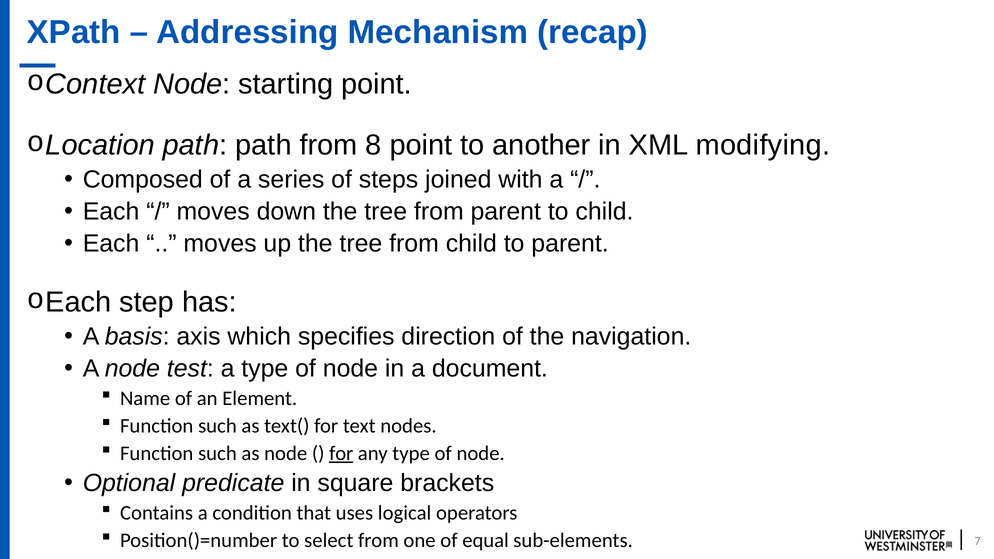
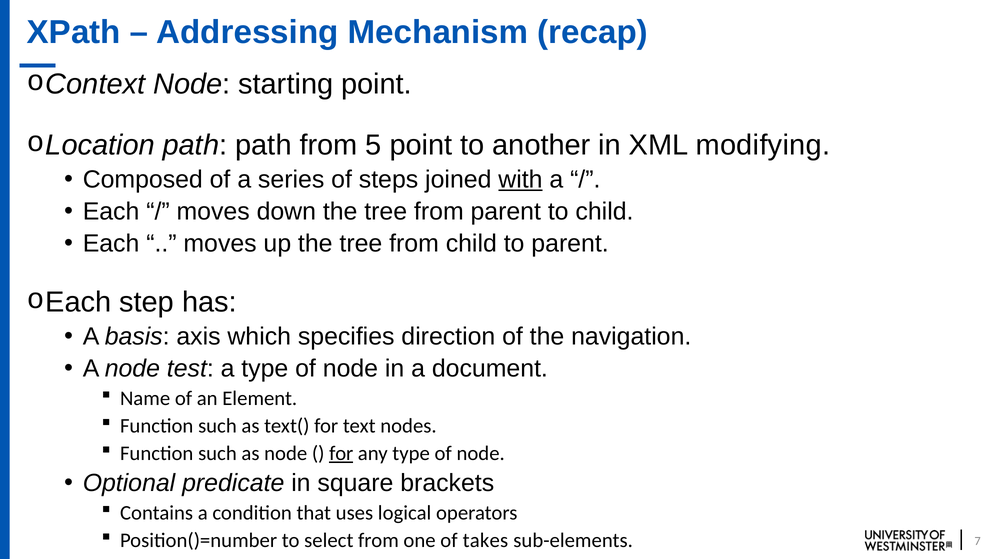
8: 8 -> 5 (374, 145)
with underline: none -> present (520, 180)
equal: equal -> takes (485, 541)
